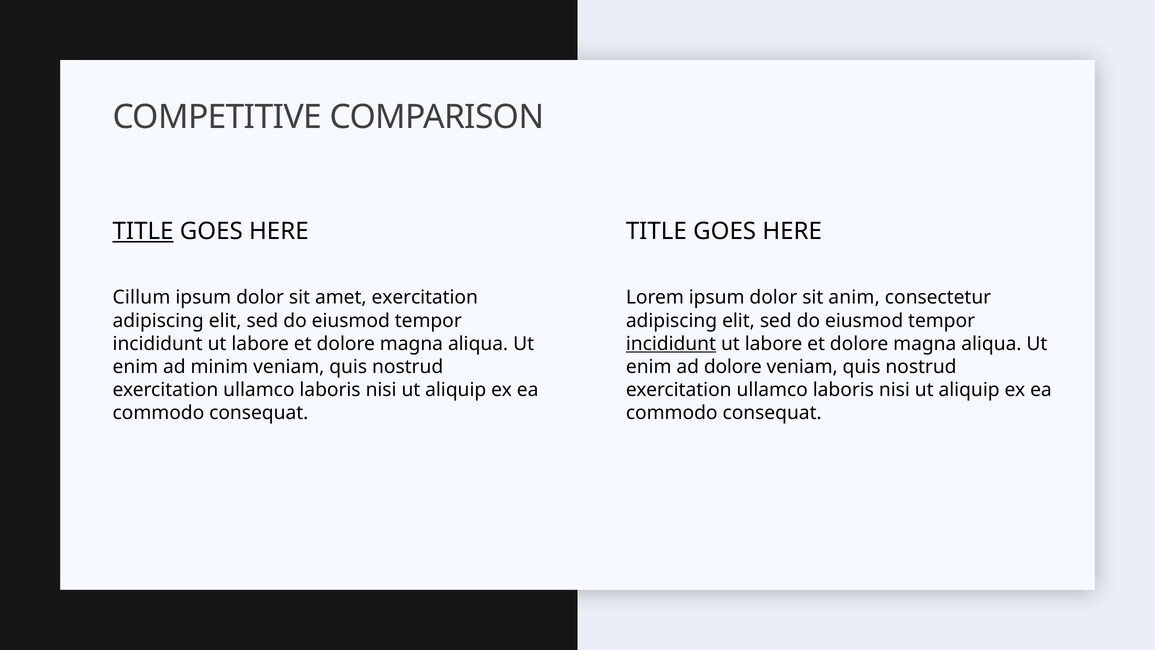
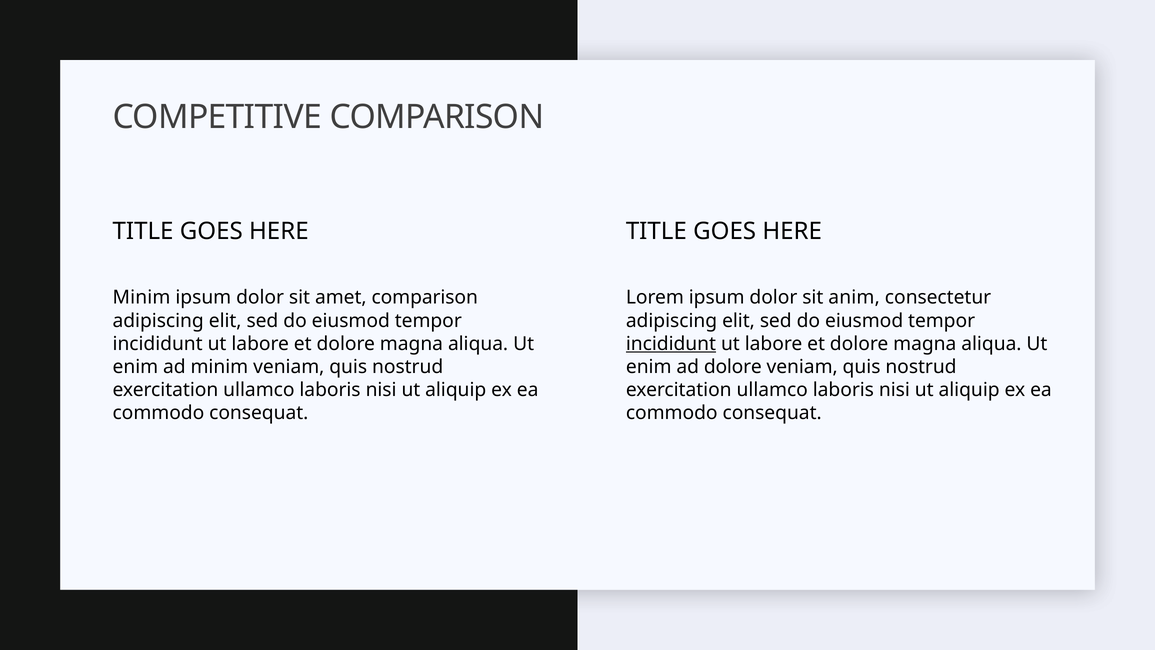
TITLE underline: present -> none (143, 231)
Cillum: Cillum -> Minim (142, 297)
amet exercitation: exercitation -> comparison (425, 297)
